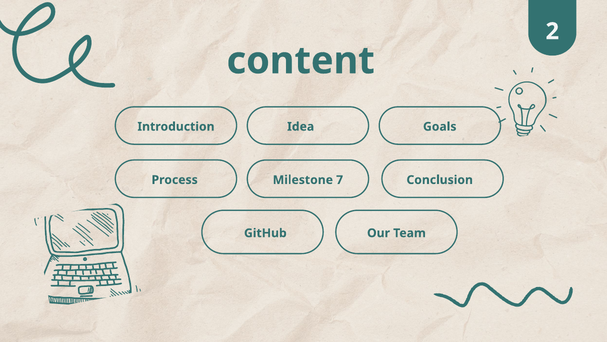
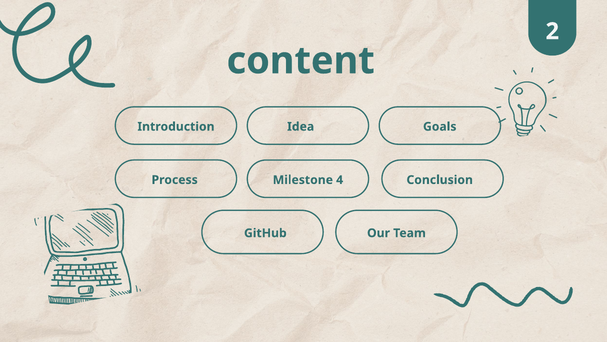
7: 7 -> 4 (340, 180)
